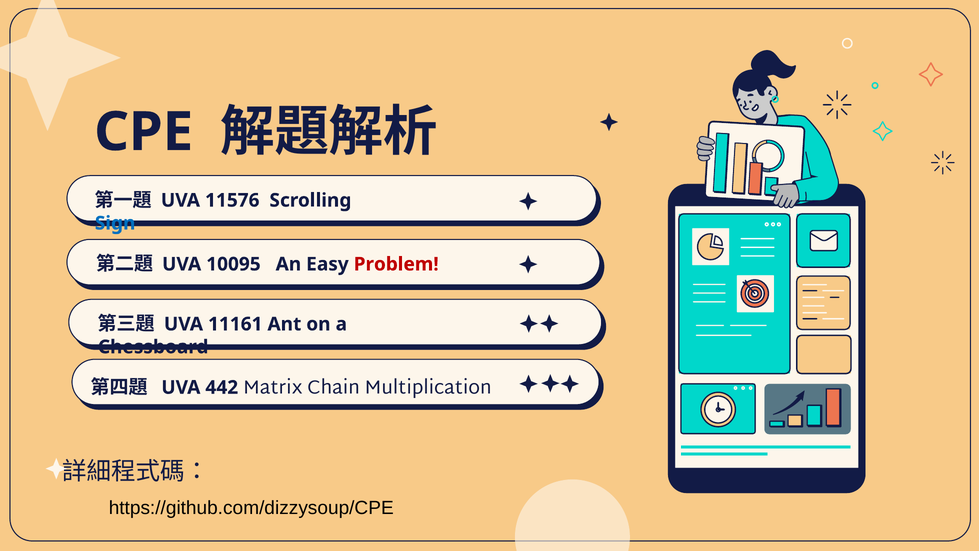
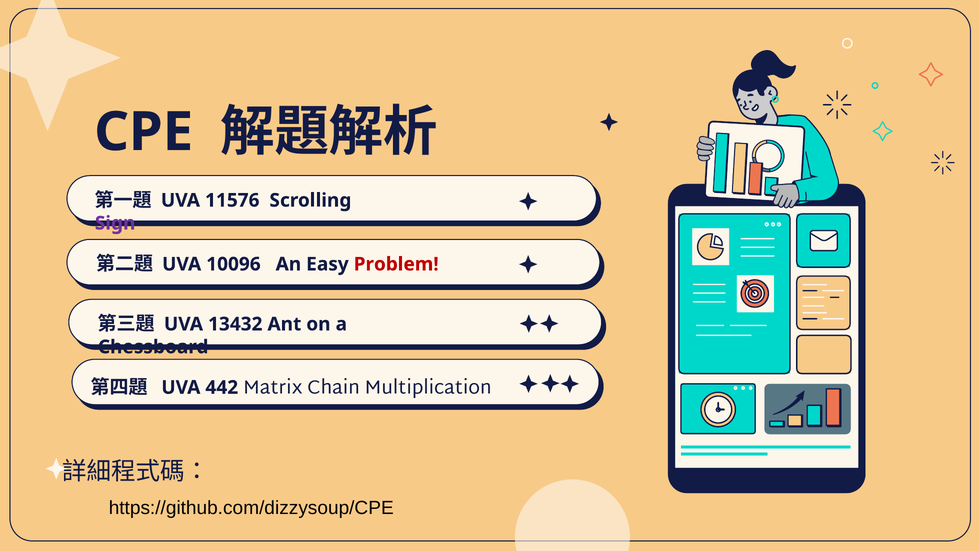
Sign colour: blue -> purple (115, 223)
10095: 10095 -> 10096 (233, 264)
11161: 11161 -> 13432 (235, 324)
